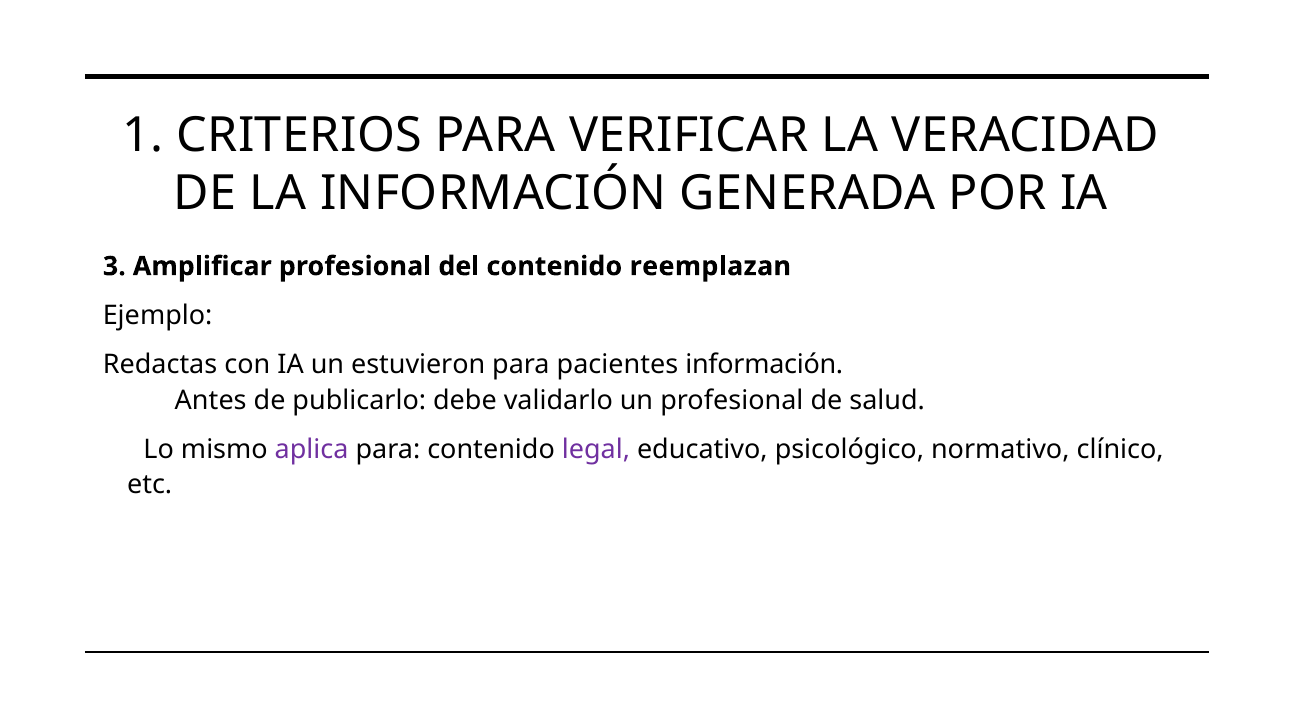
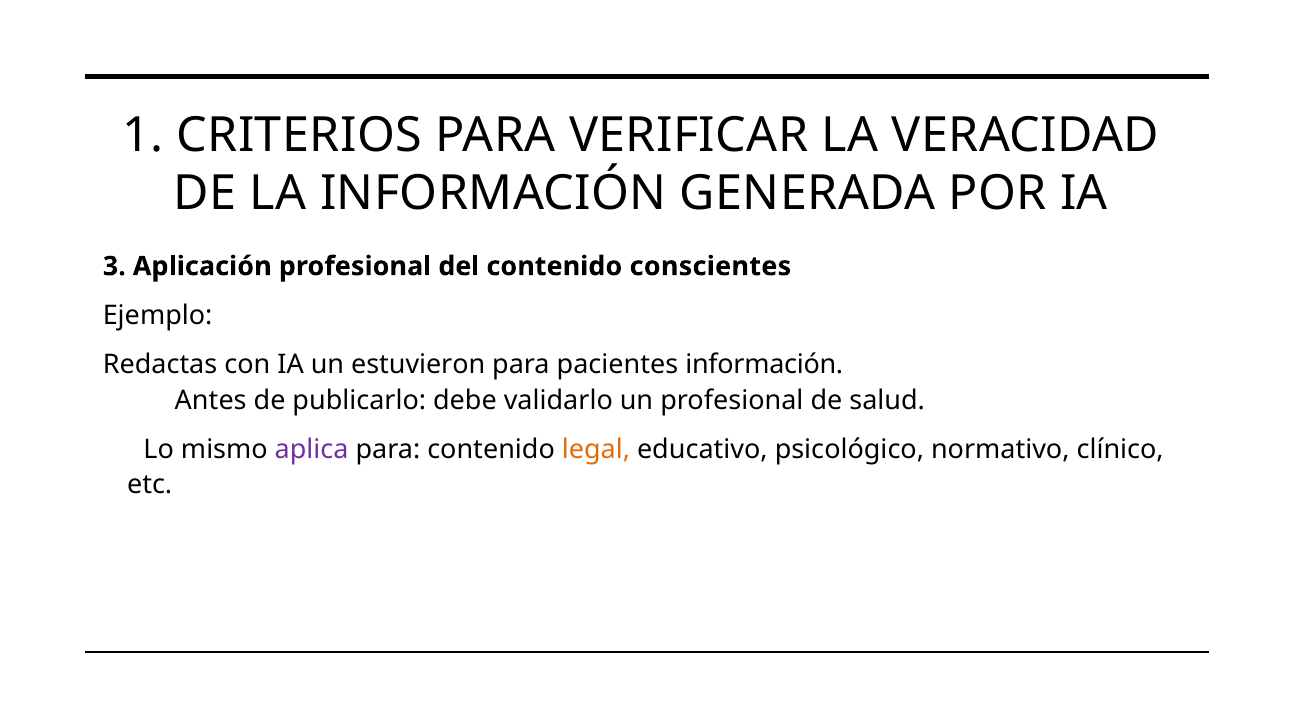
Amplificar: Amplificar -> Aplicación (202, 266)
reemplazan: reemplazan -> conscientes (710, 266)
legal colour: purple -> orange (596, 449)
